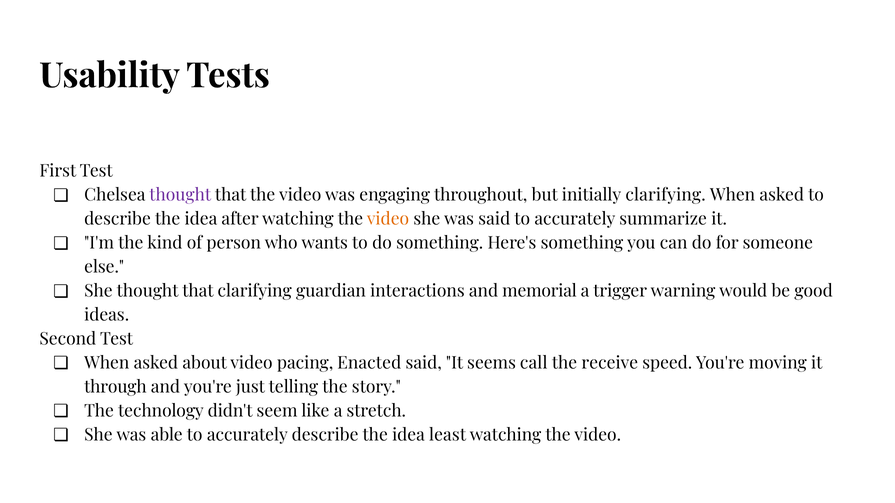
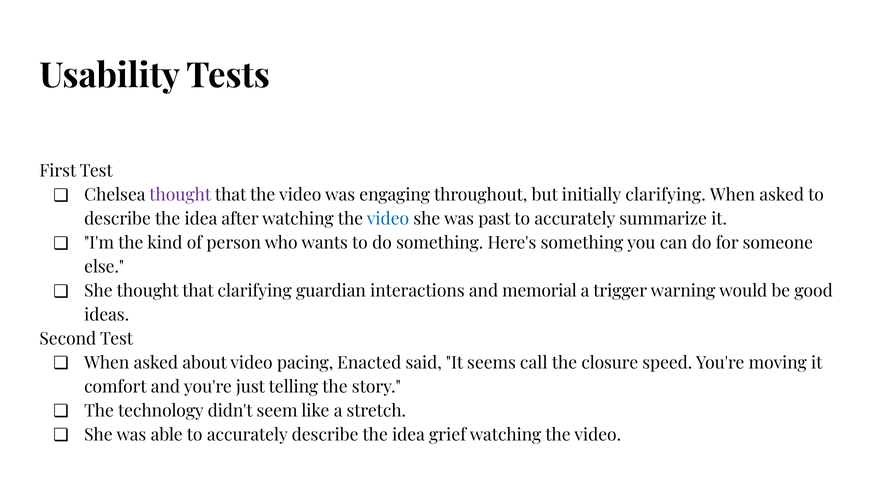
video colour: orange -> blue (388, 219)
was said: said -> past (494, 219)
receive: receive -> closure (610, 363)
through: through -> comfort (115, 387)
least: least -> grief (448, 435)
